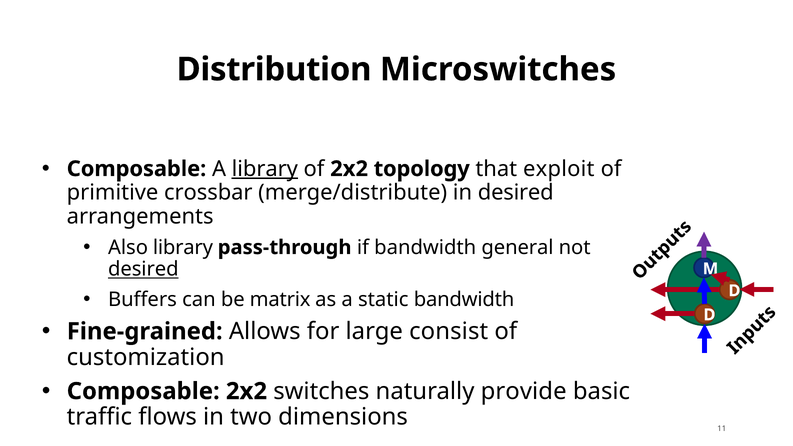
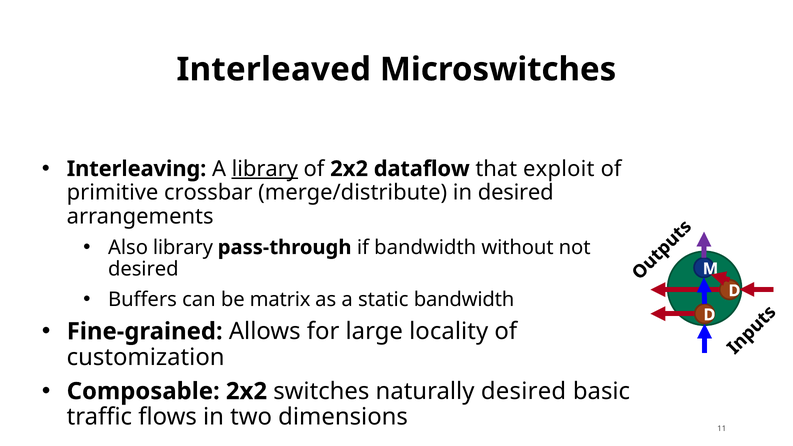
Distribution: Distribution -> Interleaved (274, 69)
Composable: Composable -> Interleaving (137, 169)
topology: topology -> dataflow (422, 169)
general: general -> without (518, 247)
desired underline: present -> none (143, 269)
consist: consist -> locality (449, 331)
naturally provide: provide -> desired (524, 391)
